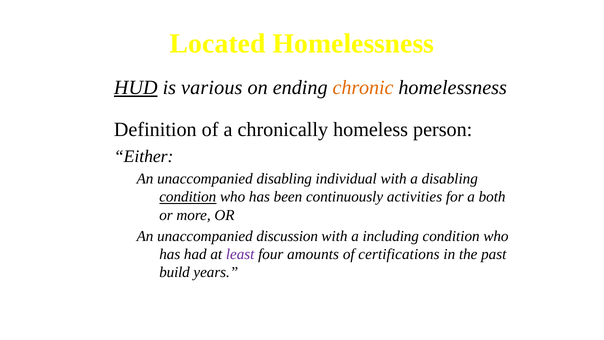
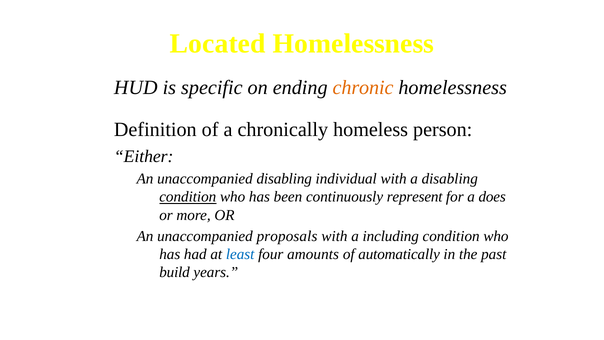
HUD underline: present -> none (136, 87)
various: various -> specific (212, 87)
activities: activities -> represent (415, 197)
both: both -> does (492, 197)
discussion: discussion -> proposals (287, 236)
least colour: purple -> blue (240, 254)
certifications: certifications -> automatically (399, 254)
